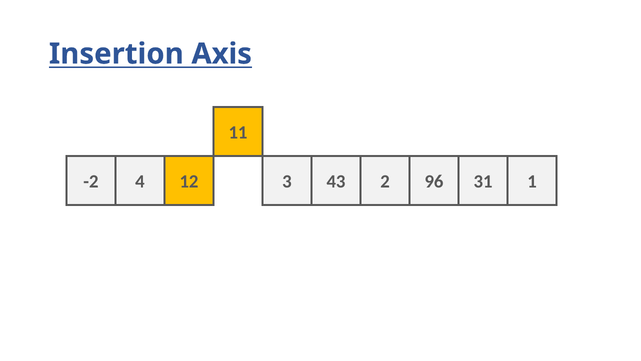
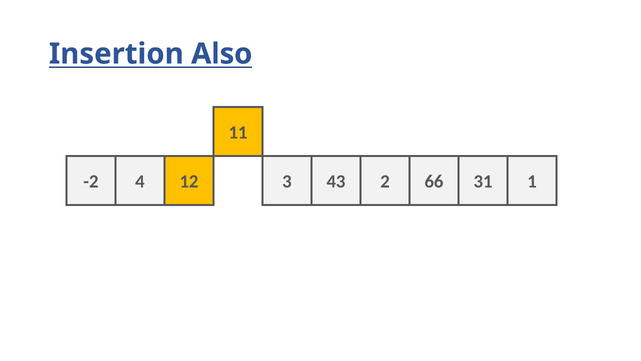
Axis: Axis -> Also (222, 54)
96: 96 -> 66 (434, 182)
